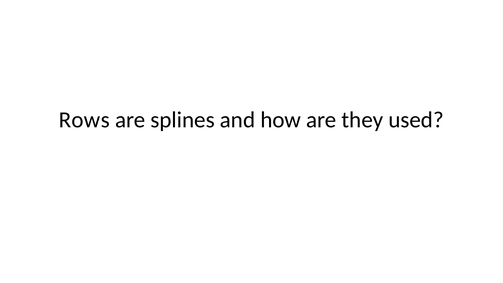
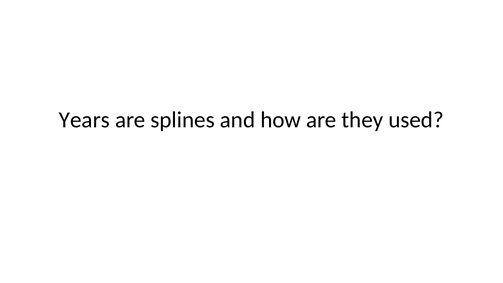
Rows: Rows -> Years (84, 120)
